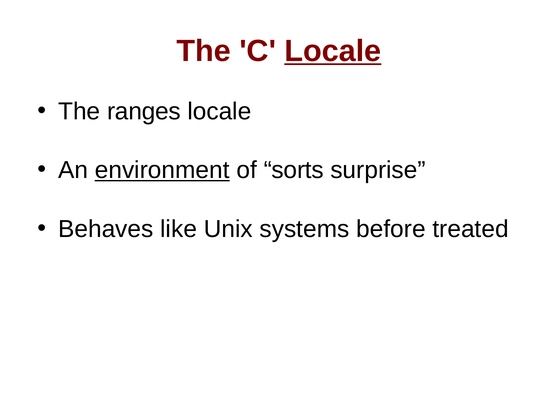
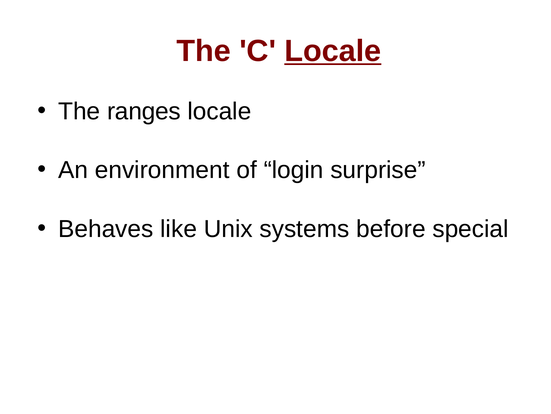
environment underline: present -> none (162, 170)
sorts: sorts -> login (294, 170)
treated: treated -> special (471, 229)
